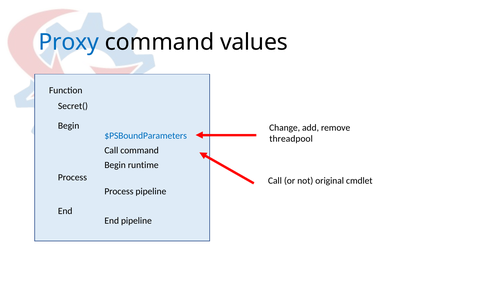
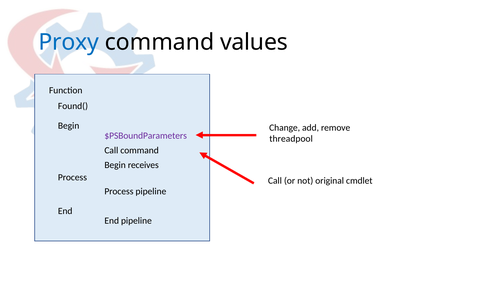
Secret(: Secret( -> Found( (73, 106)
$PSBoundParameters colour: blue -> purple (146, 136)
runtime: runtime -> receives (143, 165)
